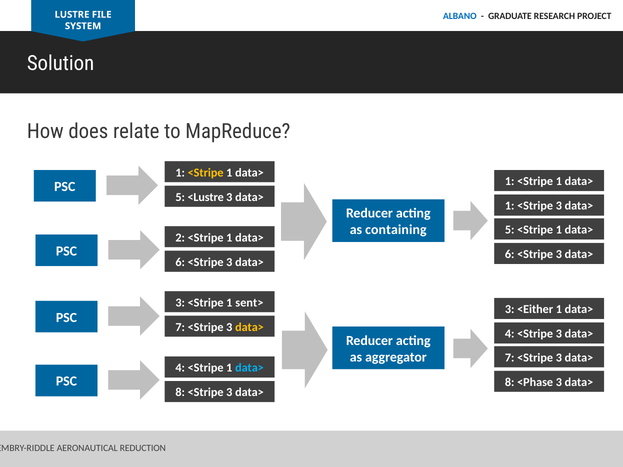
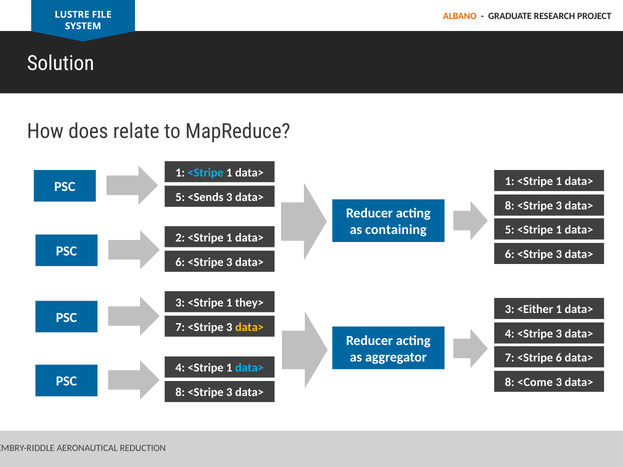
ALBANO colour: blue -> orange (460, 16)
<Stripe colour: yellow -> light blue (206, 173)
<Lustre: <Lustre -> <Sends (206, 197)
1: 1 -> 8 (510, 206)
sent>: sent> -> they> (249, 303)
3: 3 -> 6 (559, 358)
<Phase: <Phase -> <Come (535, 382)
